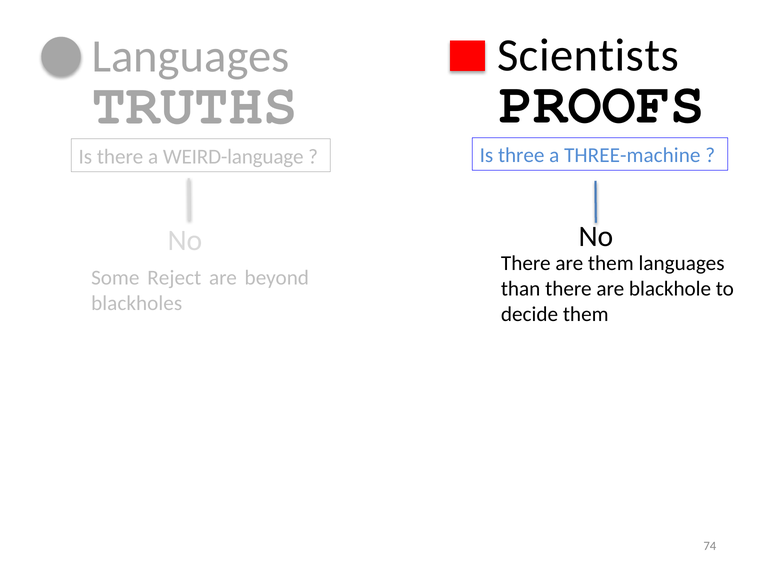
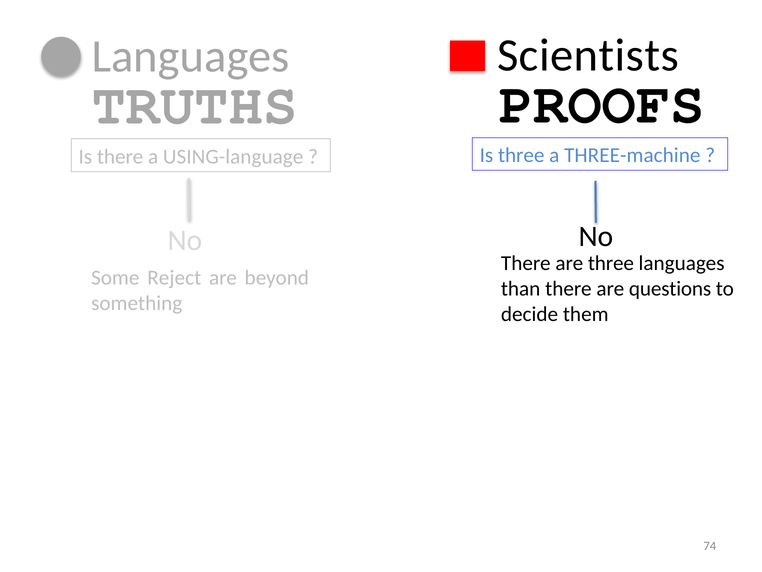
WEIRD-language: WEIRD-language -> USING-language (233, 157)
are them: them -> three (611, 263)
blackhole: blackhole -> questions (670, 289)
blackholes: blackholes -> something (137, 303)
